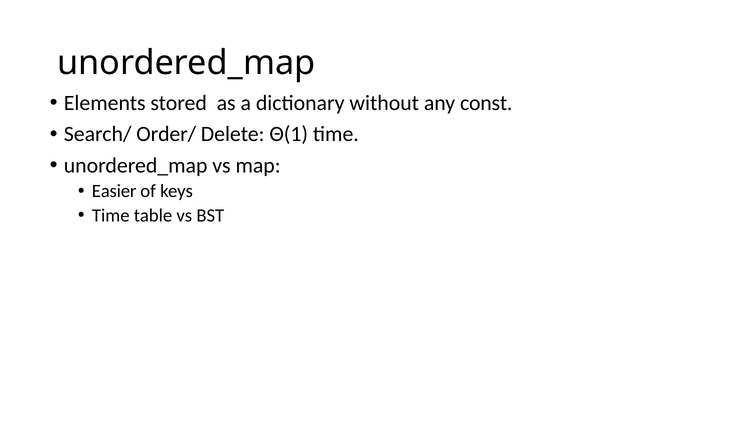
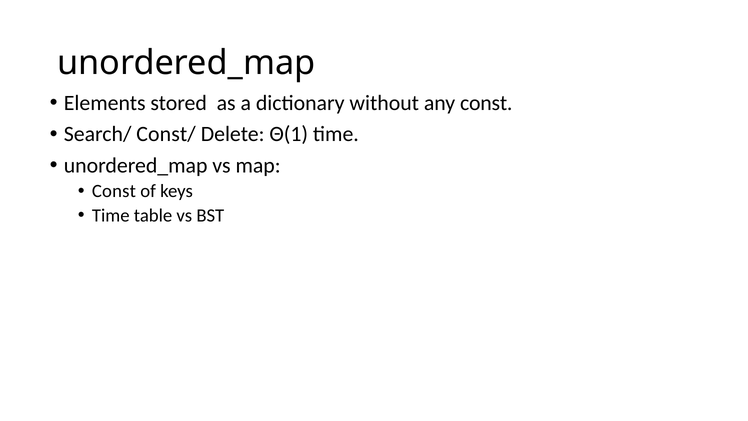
Order/: Order/ -> Const/ (166, 134)
Easier: Easier -> Const (114, 191)
